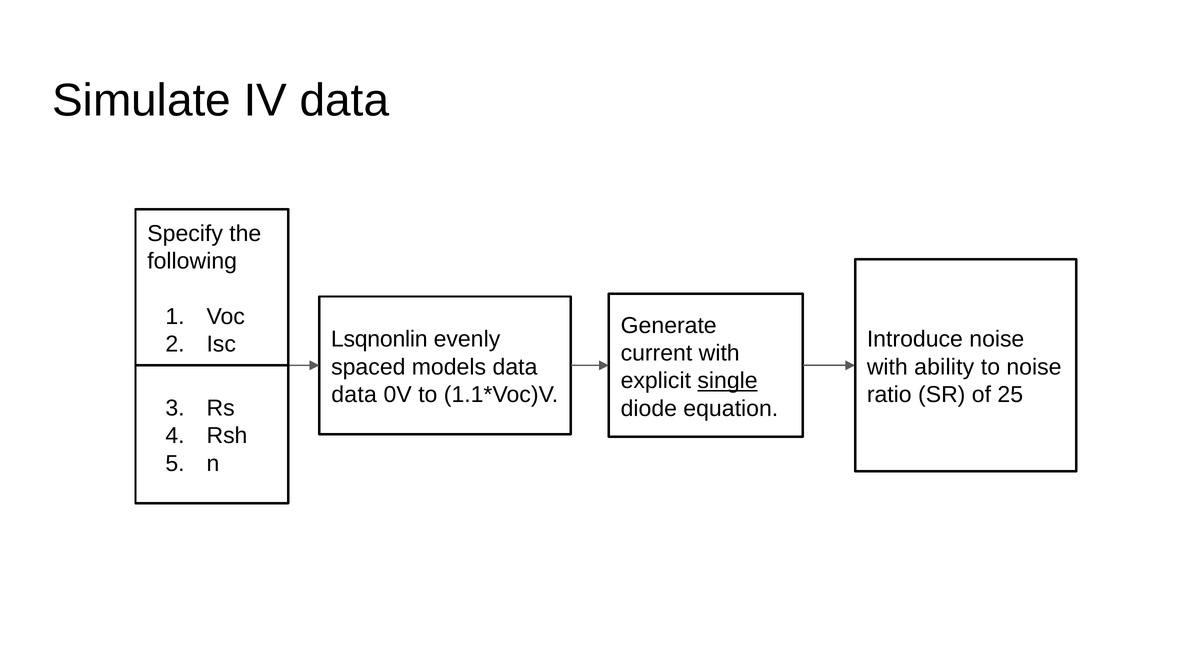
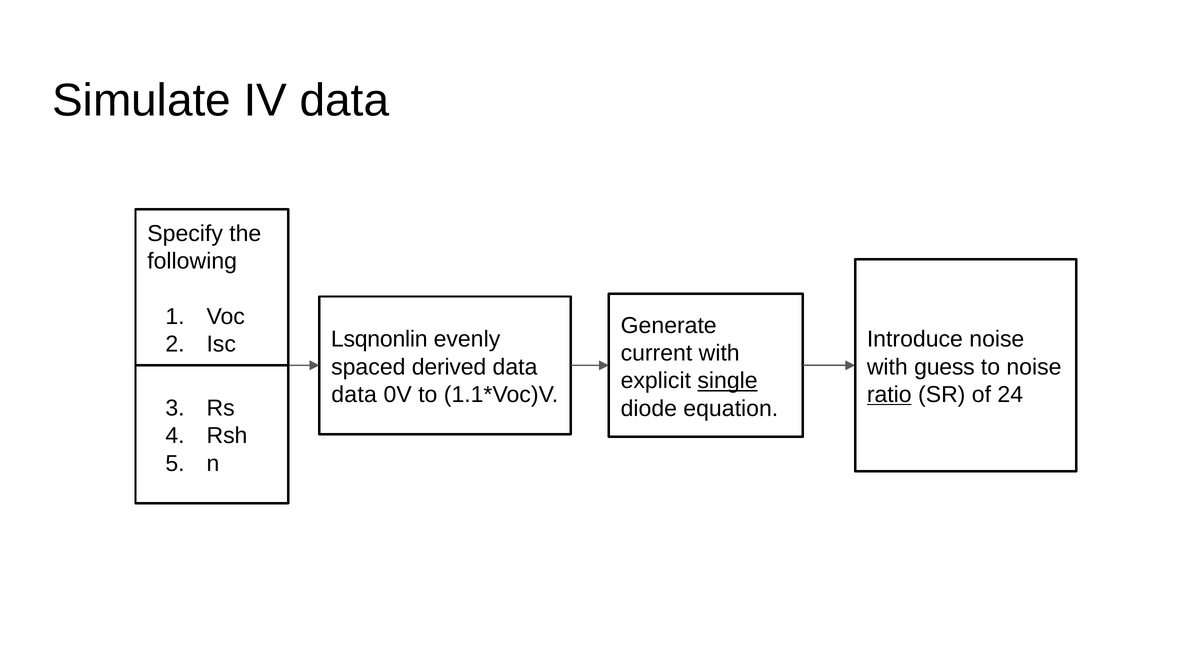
models: models -> derived (449, 367)
ability: ability -> guess (944, 367)
ratio underline: none -> present (889, 395)
25: 25 -> 24 (1010, 395)
